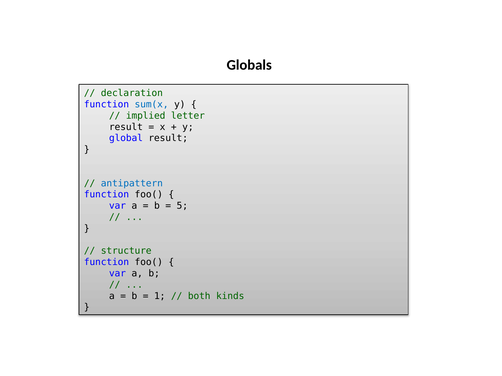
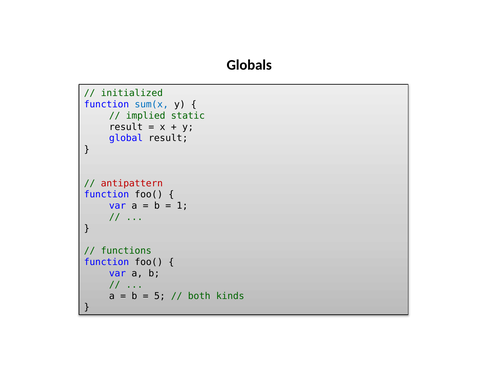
declaration: declaration -> initialized (132, 93)
letter: letter -> static (188, 116)
antipattern colour: blue -> red (132, 184)
5: 5 -> 1 (182, 206)
structure: structure -> functions (126, 251)
1: 1 -> 5 (160, 296)
